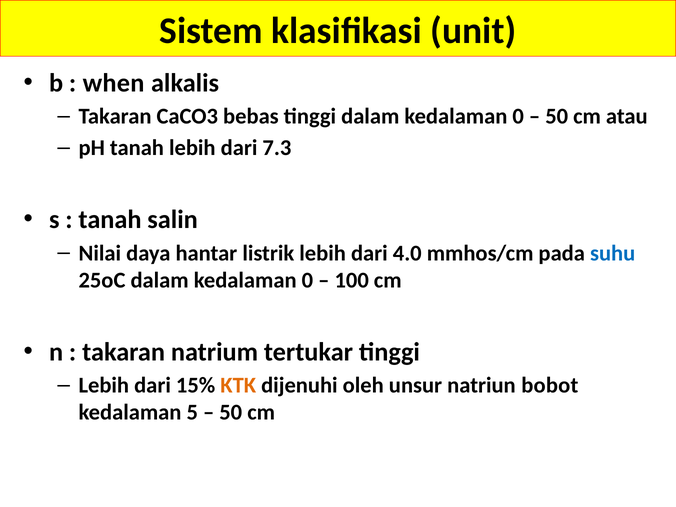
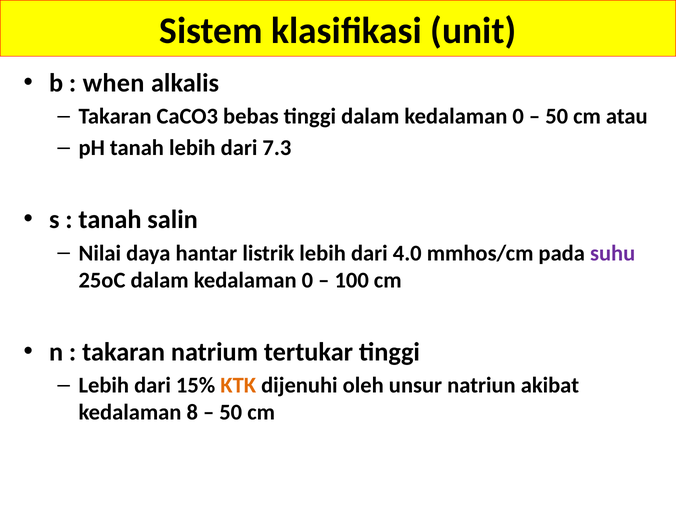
suhu colour: blue -> purple (613, 253)
bobot: bobot -> akibat (550, 385)
5: 5 -> 8 (192, 413)
